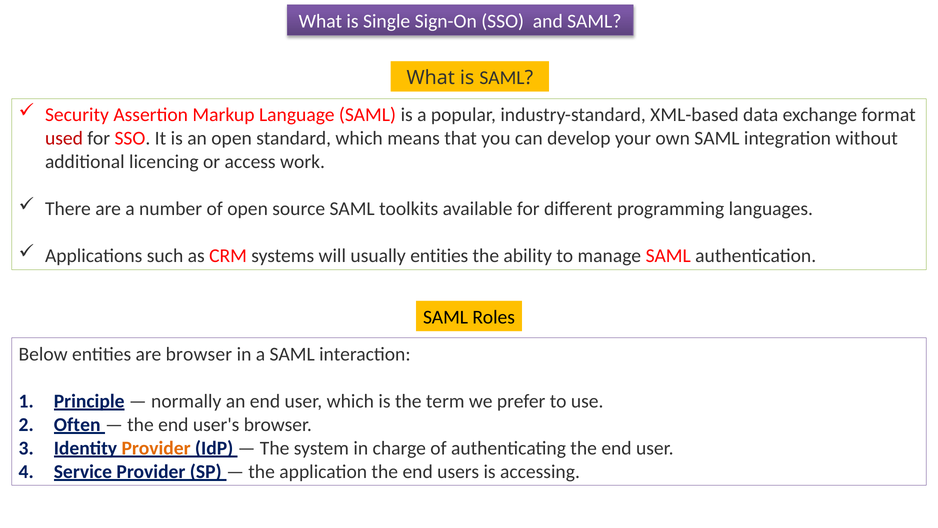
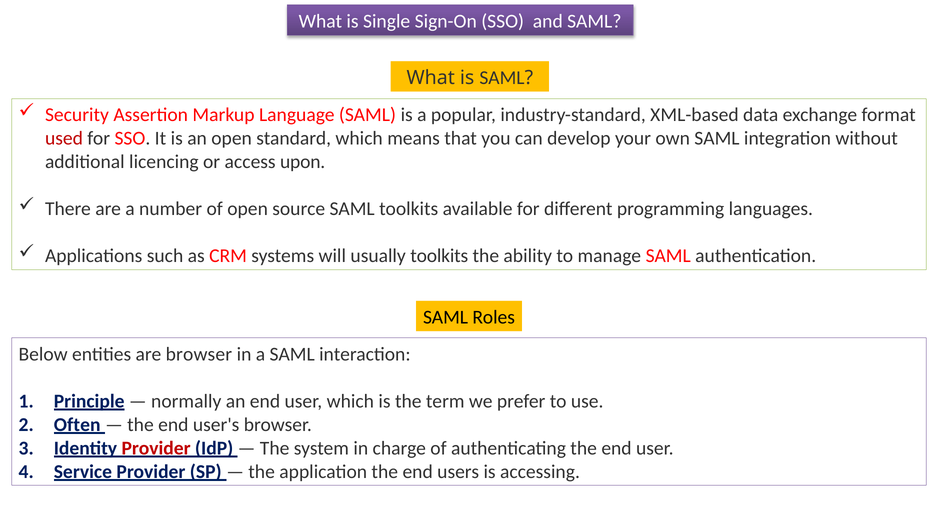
work: work -> upon (303, 162)
usually entities: entities -> toolkits (439, 256)
Provider colour: orange -> red (156, 448)
